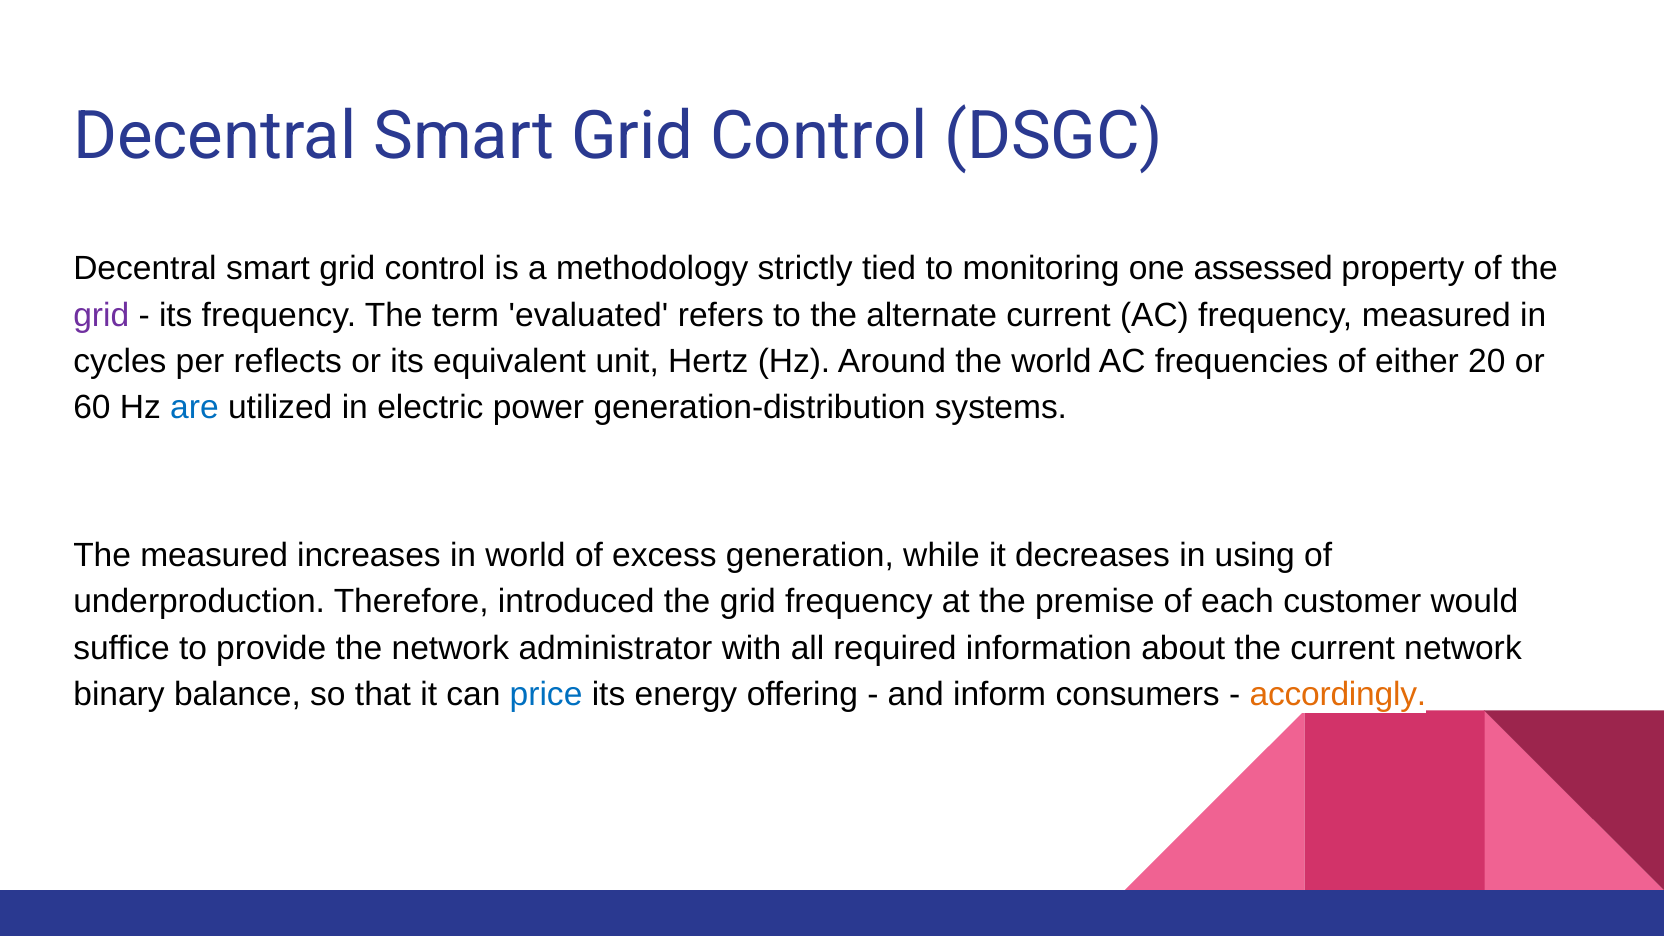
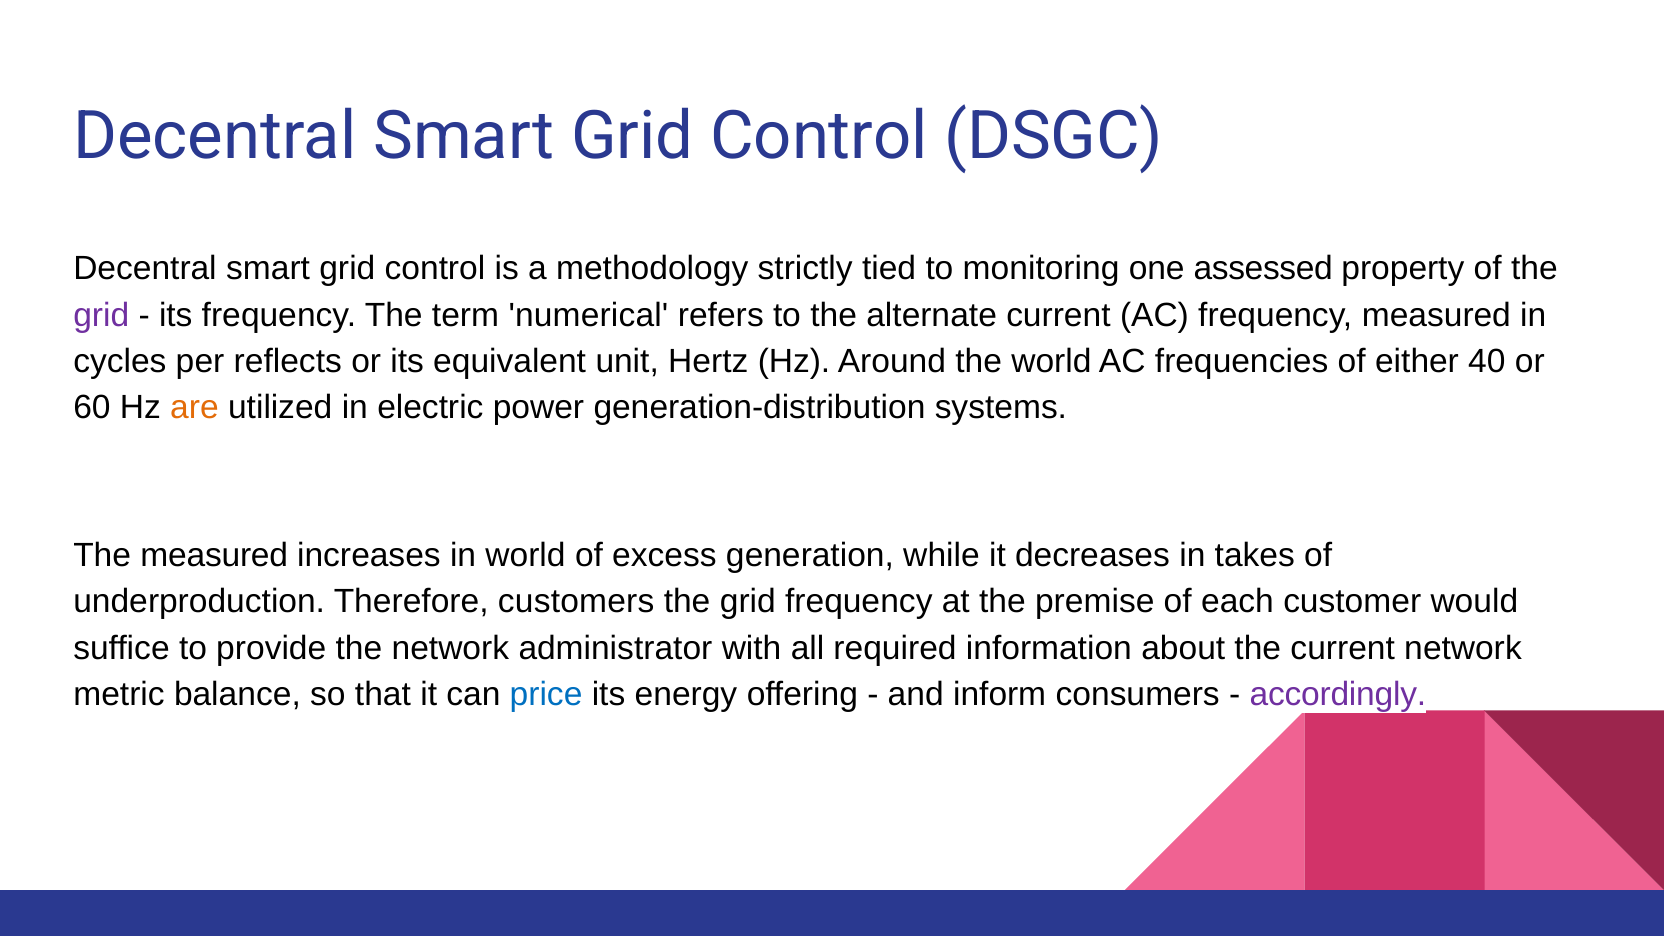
evaluated: evaluated -> numerical (588, 315)
20: 20 -> 40 (1487, 361)
are colour: blue -> orange (194, 408)
using: using -> takes (1255, 556)
introduced: introduced -> customers (576, 602)
binary: binary -> metric (119, 694)
accordingly colour: orange -> purple (1338, 694)
